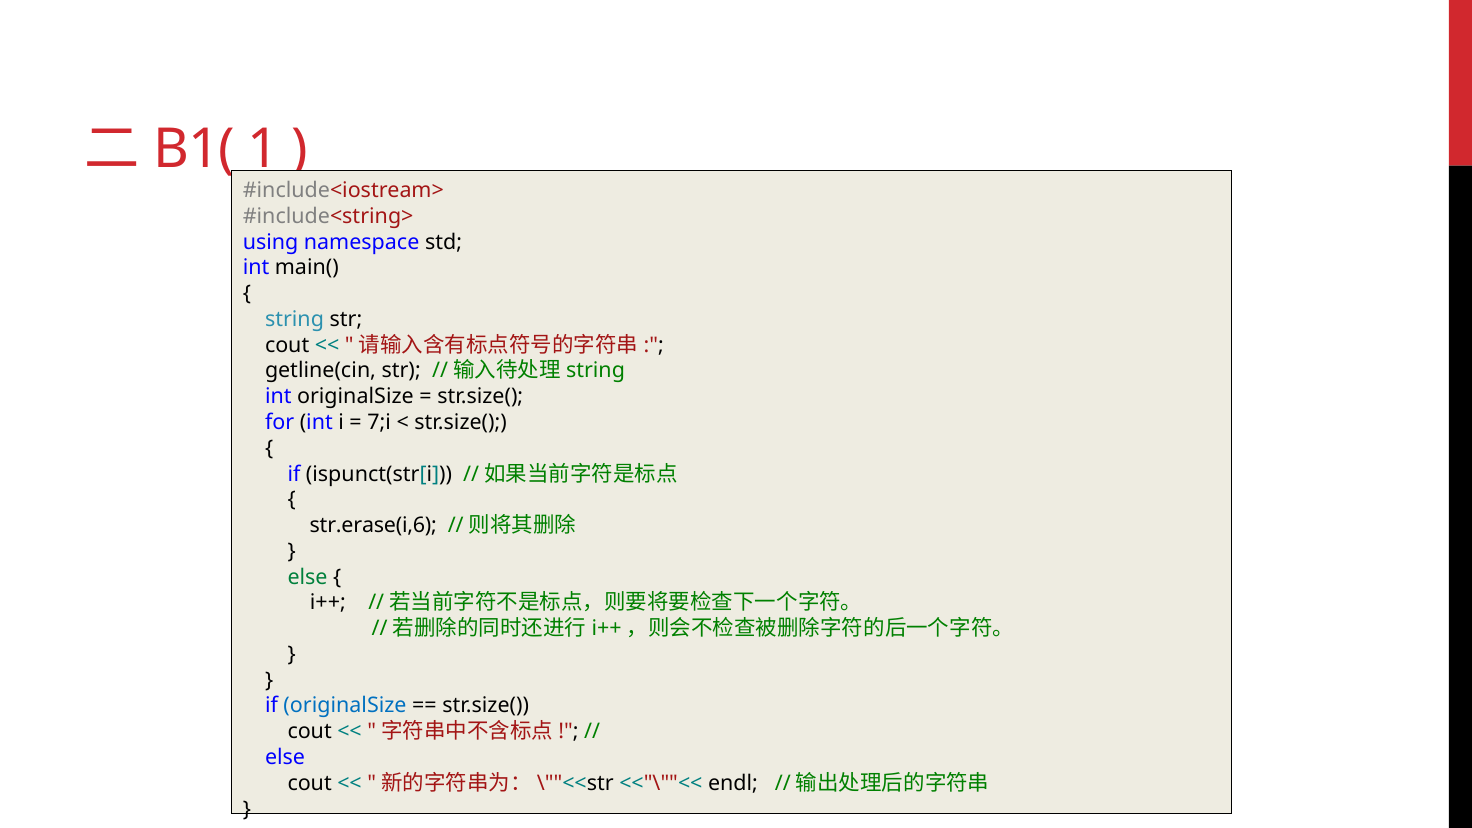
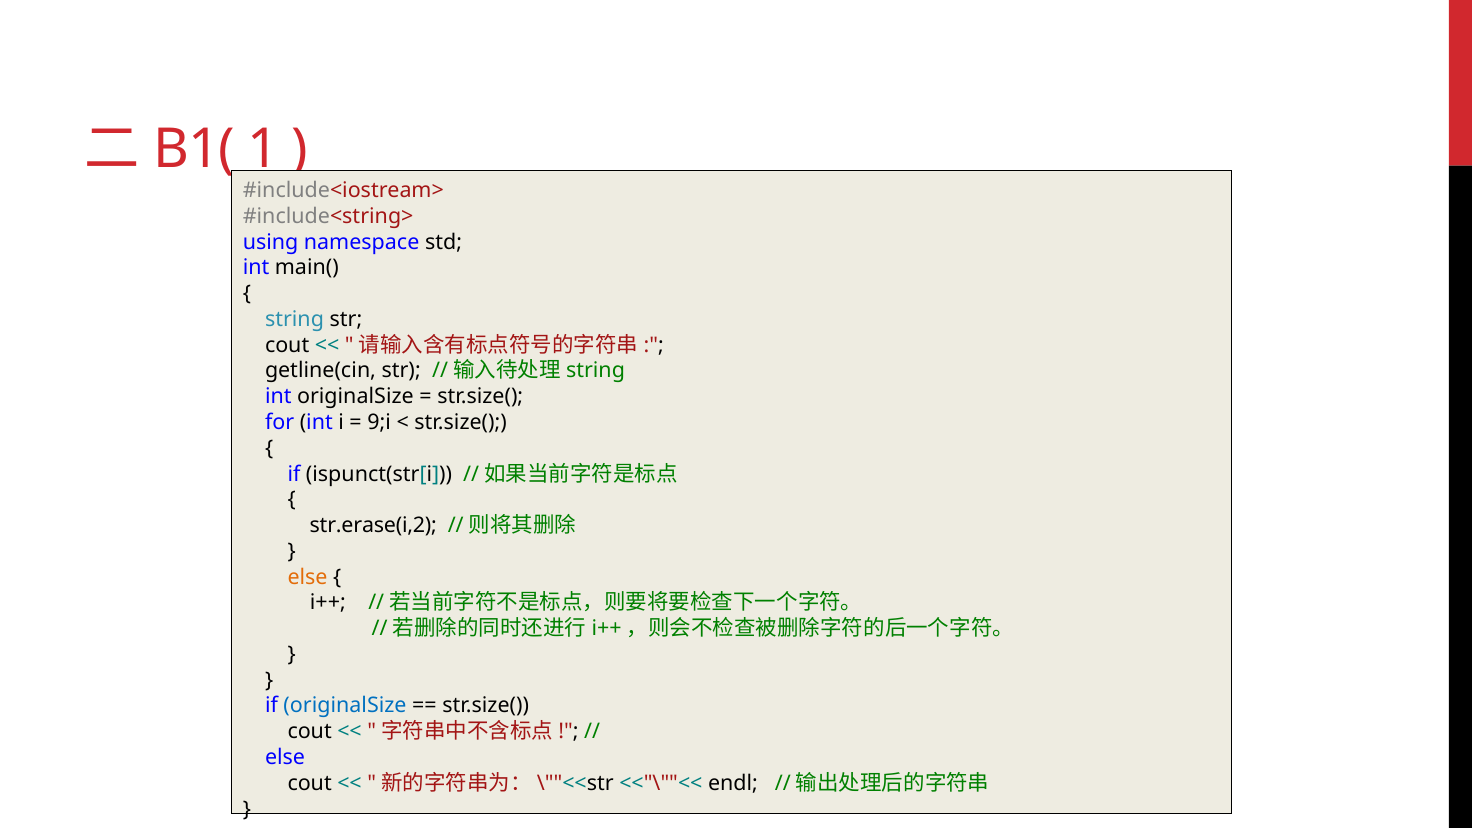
7;i: 7;i -> 9;i (379, 422)
str.erase(i,6: str.erase(i,6 -> str.erase(i,2 (373, 525)
else colour: green -> orange (308, 577)
